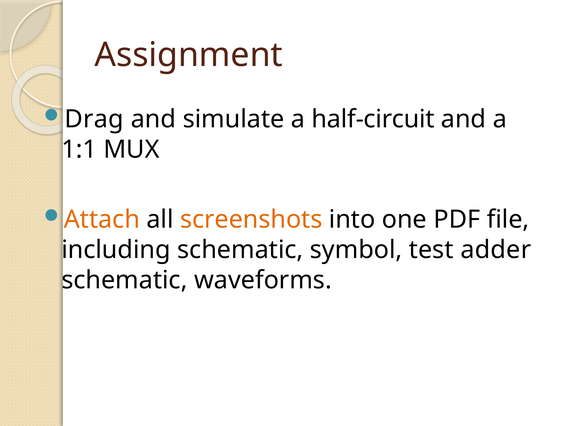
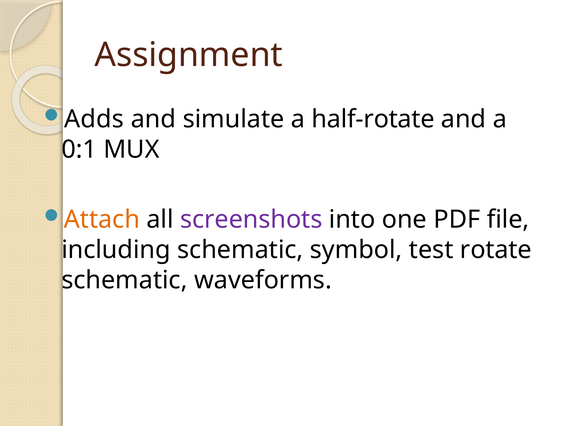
Drag: Drag -> Adds (94, 119)
half-circuit: half-circuit -> half-rotate (373, 119)
1:1: 1:1 -> 0:1 (79, 149)
screenshots colour: orange -> purple (251, 219)
adder: adder -> rotate (496, 249)
